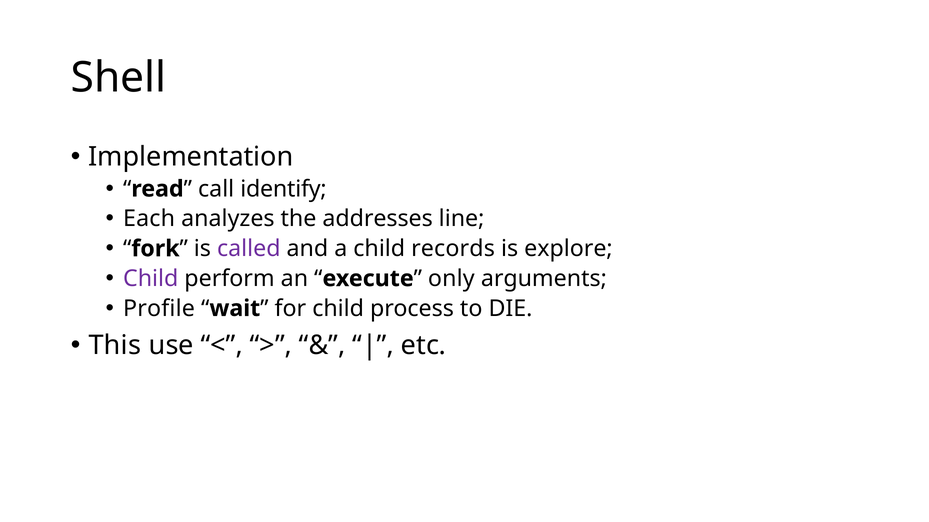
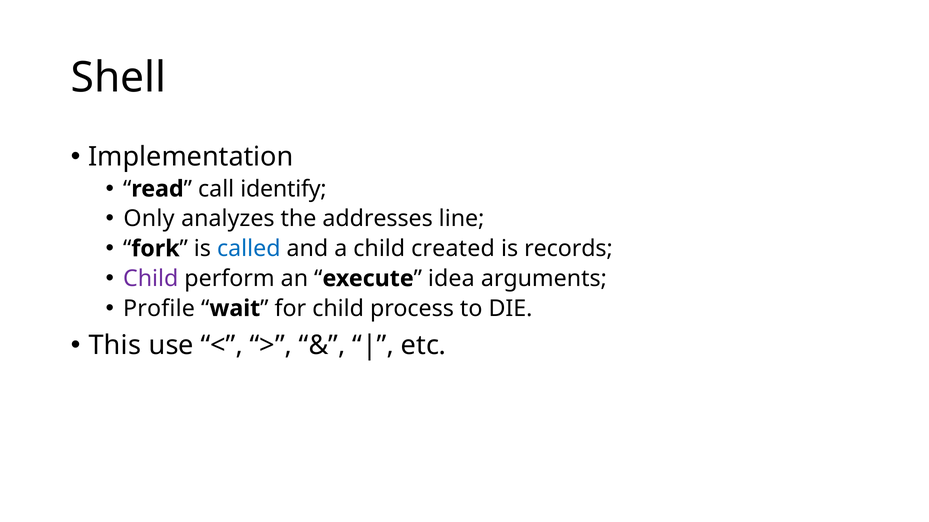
Each: Each -> Only (149, 219)
called colour: purple -> blue (249, 249)
records: records -> created (453, 249)
explore: explore -> records (568, 249)
only: only -> idea (451, 279)
